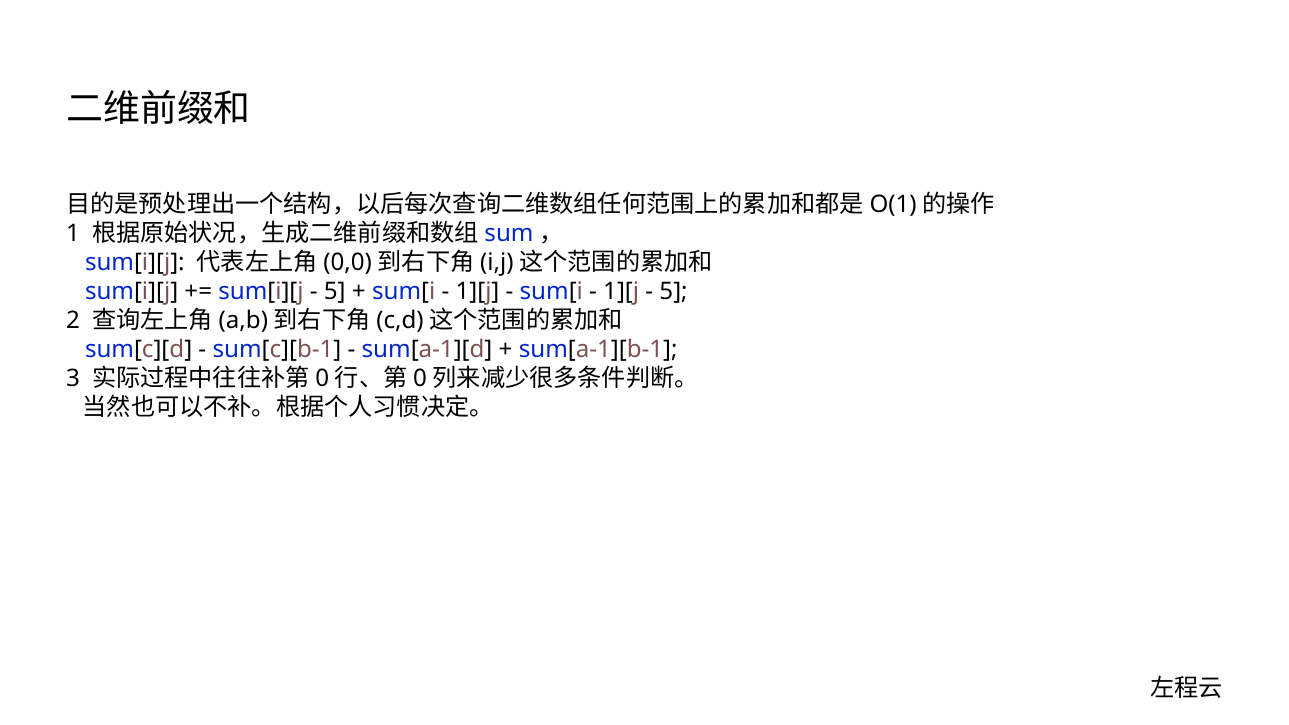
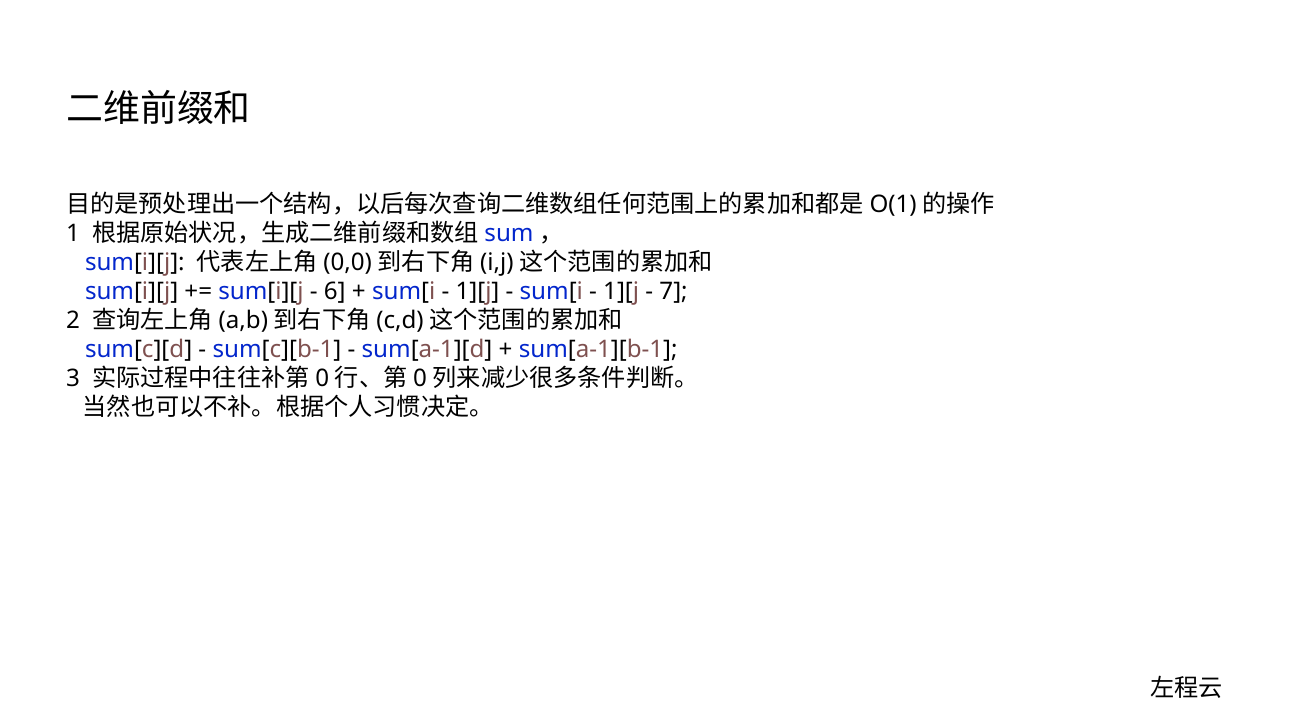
5: 5 -> 6 (335, 292)
5: 5 -> 7 (674, 292)
